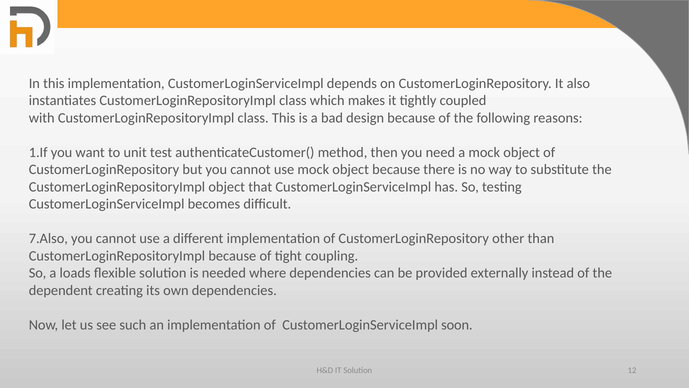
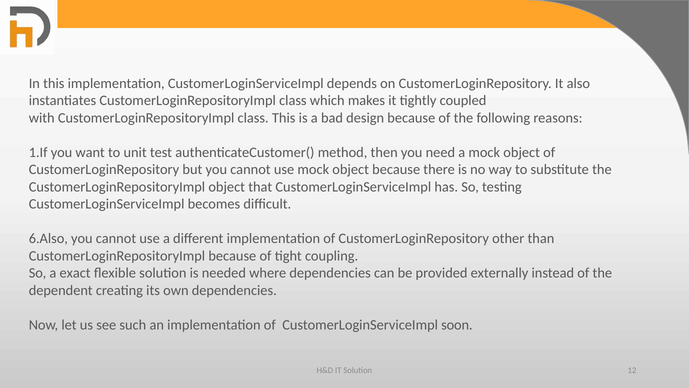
7.Also: 7.Also -> 6.Also (48, 238)
loads: loads -> exact (75, 273)
